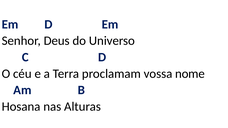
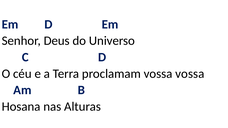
vossa nome: nome -> vossa (190, 74)
